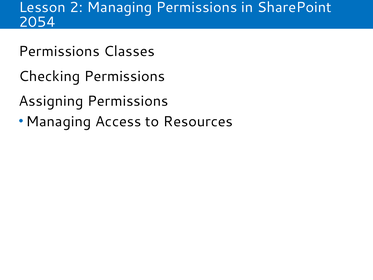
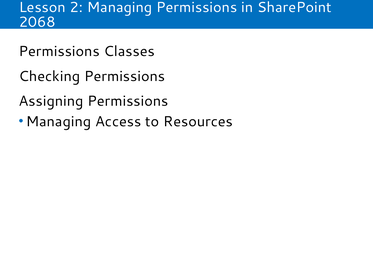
2054: 2054 -> 2068 (37, 22)
